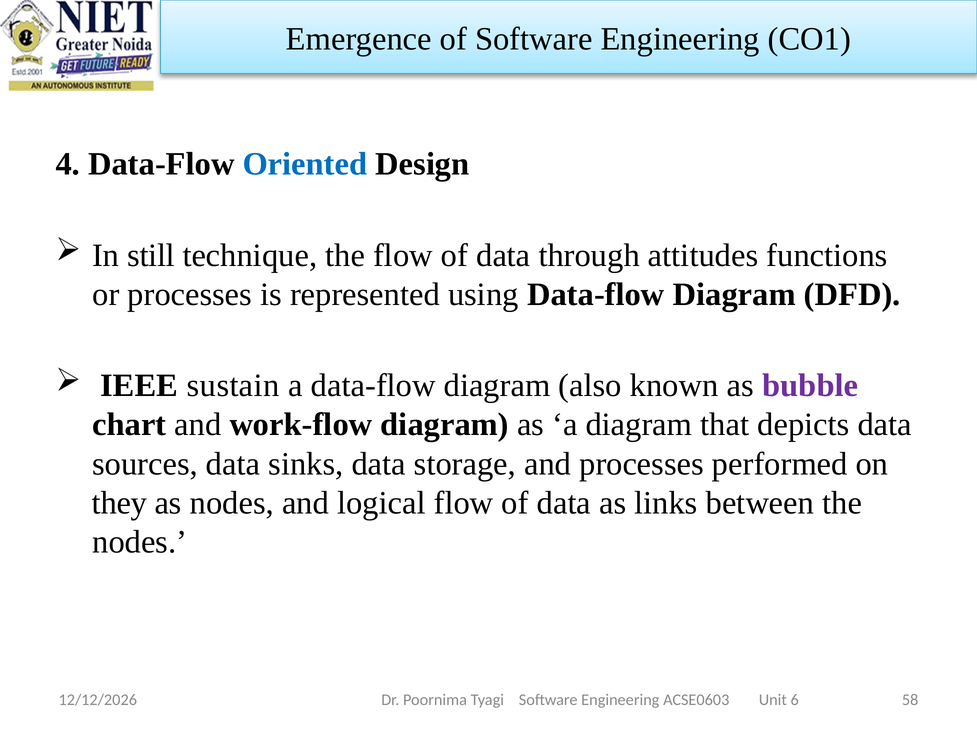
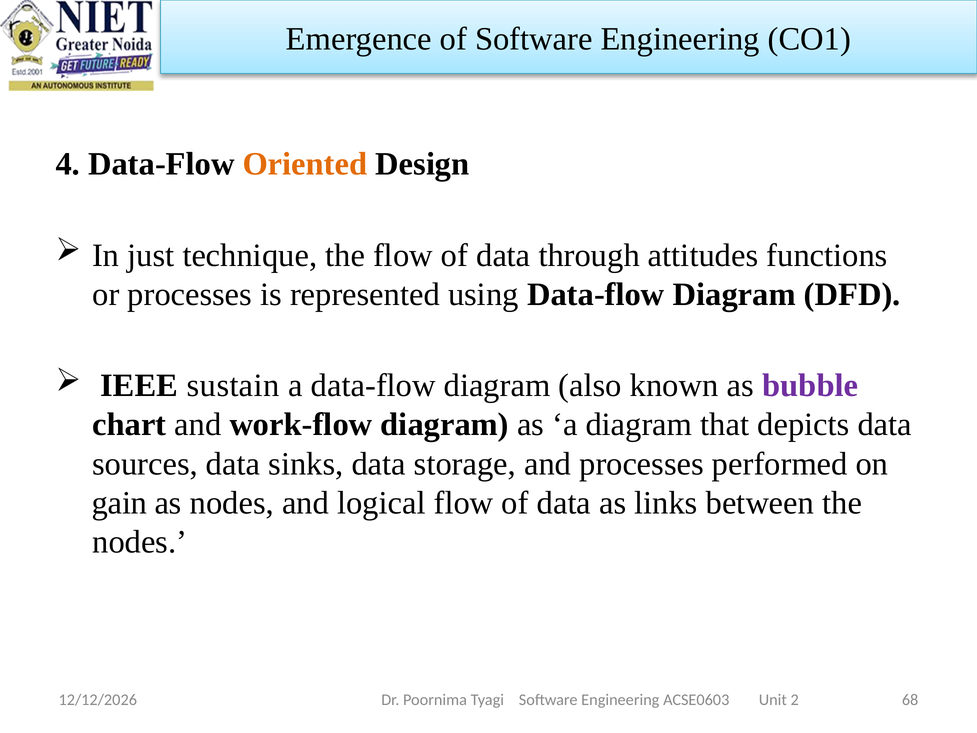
Oriented colour: blue -> orange (305, 164)
still: still -> just (151, 255)
they: they -> gain (119, 503)
58: 58 -> 68 (910, 700)
6: 6 -> 2 (795, 700)
